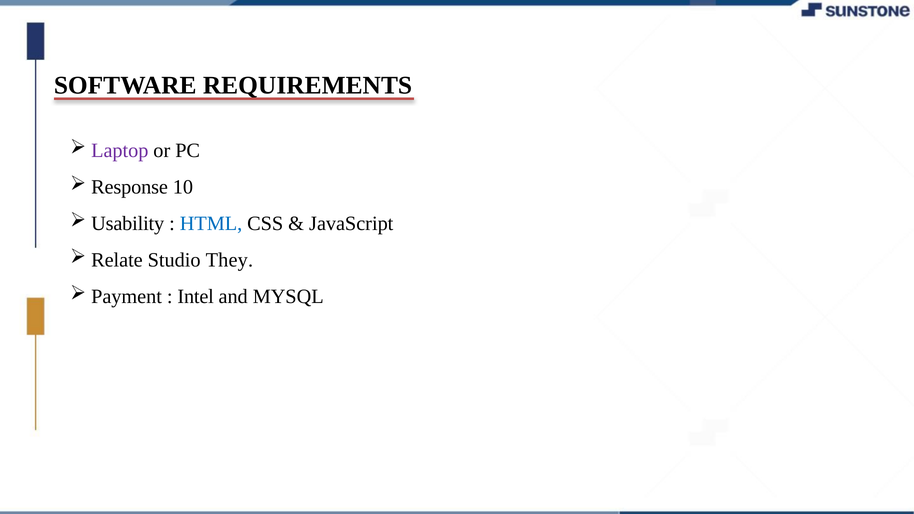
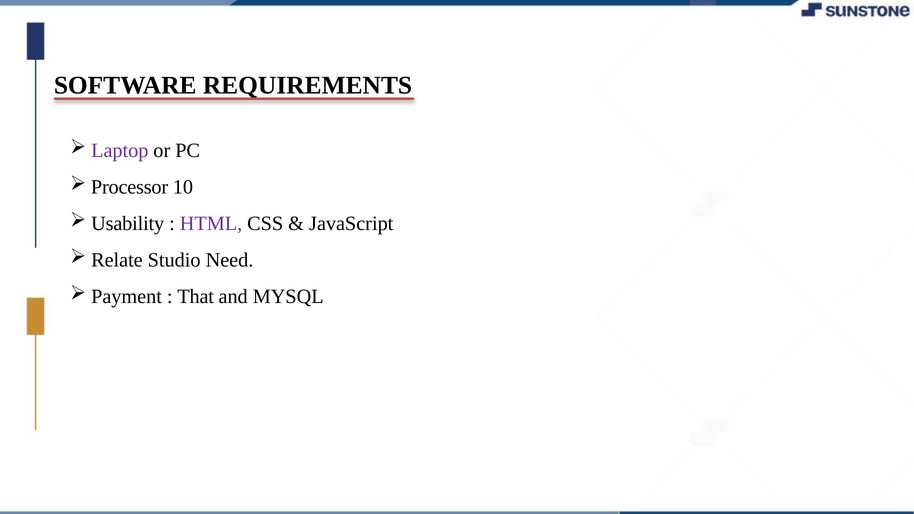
Response: Response -> Processor (130, 187)
HTML colour: blue -> purple (211, 224)
They: They -> Need (229, 260)
Intel: Intel -> That (196, 297)
